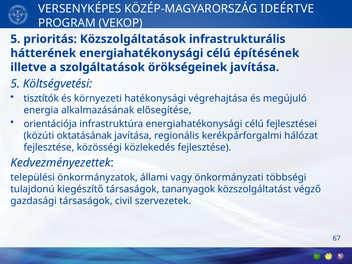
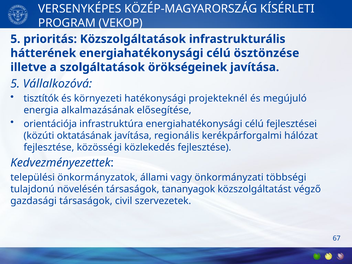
IDEÉRTVE: IDEÉRTVE -> KÍSÉRLETI (287, 9)
építésének: építésének -> ösztönzése (266, 53)
Költségvetési: Költségvetési -> Vállalkozóvá (57, 84)
végrehajtása: végrehajtása -> projekteknél (218, 98)
kiegészítő: kiegészítő -> növelésén (80, 189)
